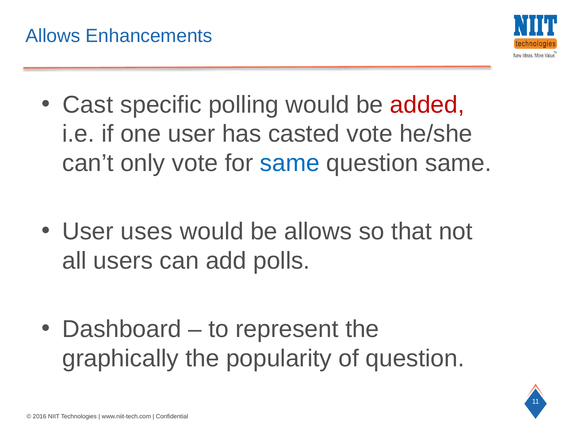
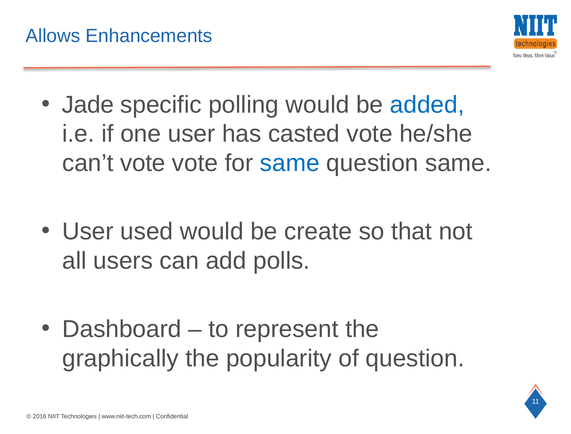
Cast: Cast -> Jade (88, 105)
added colour: red -> blue (427, 105)
can’t only: only -> vote (143, 163)
uses: uses -> used (147, 231)
be allows: allows -> create (318, 231)
